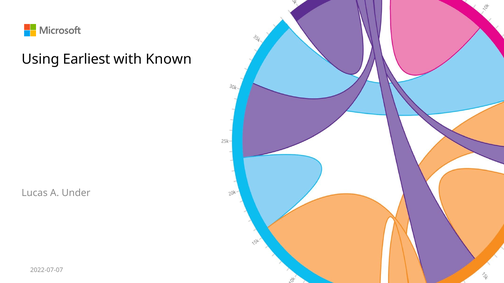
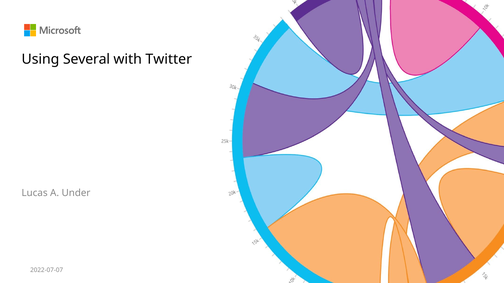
Earliest: Earliest -> Several (86, 59)
Known: Known -> Twitter (169, 59)
